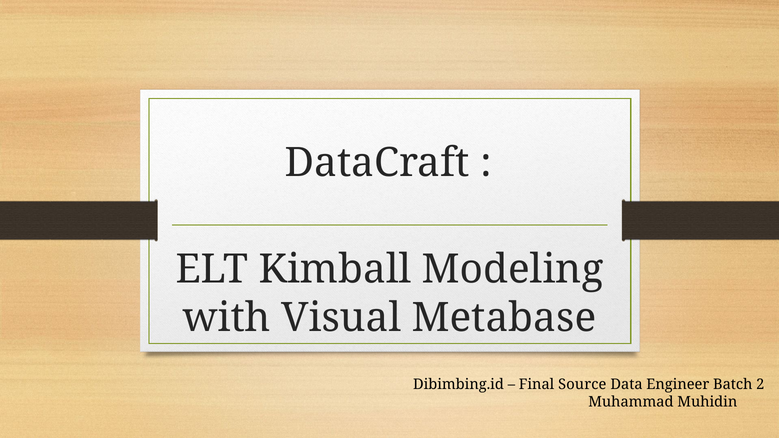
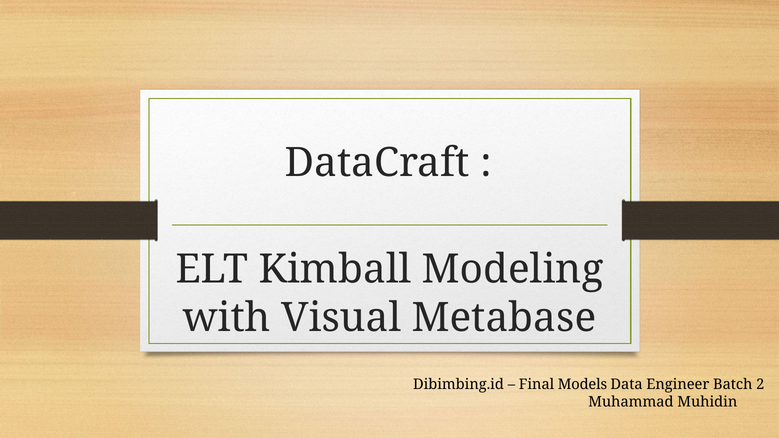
Source: Source -> Models (582, 385)
